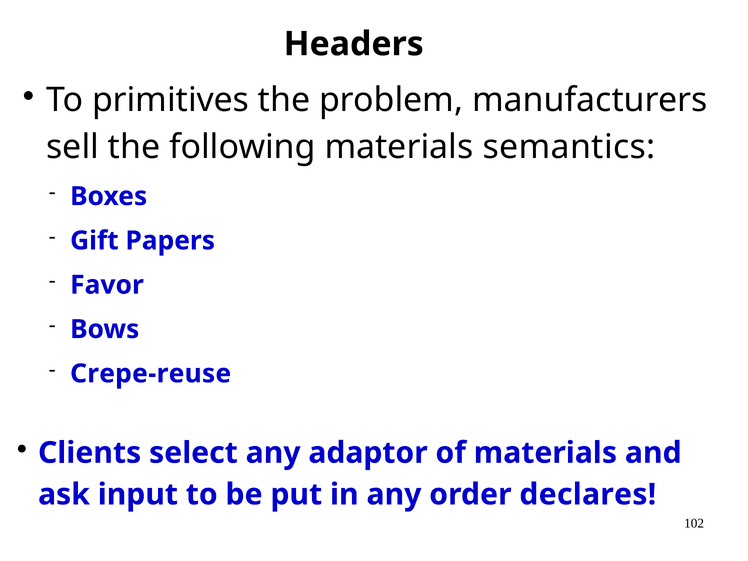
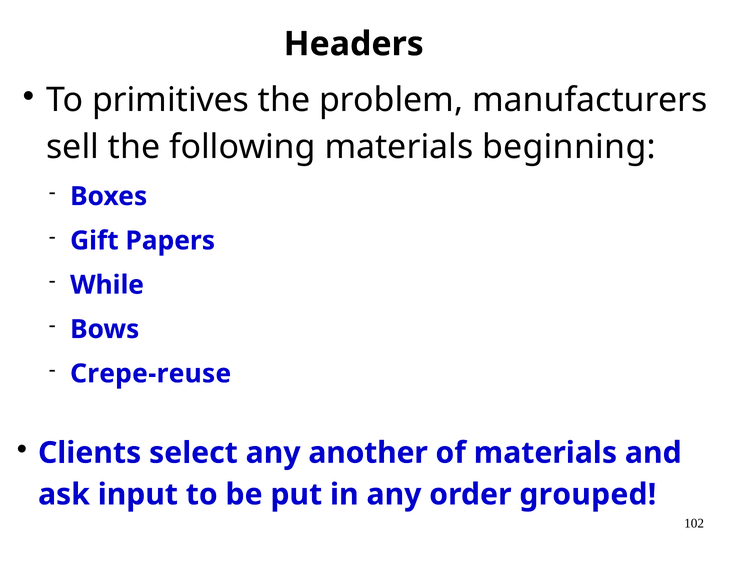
semantics: semantics -> beginning (569, 147)
Favor: Favor -> While (107, 285)
adaptor: adaptor -> another (368, 453)
declares: declares -> grouped (588, 494)
